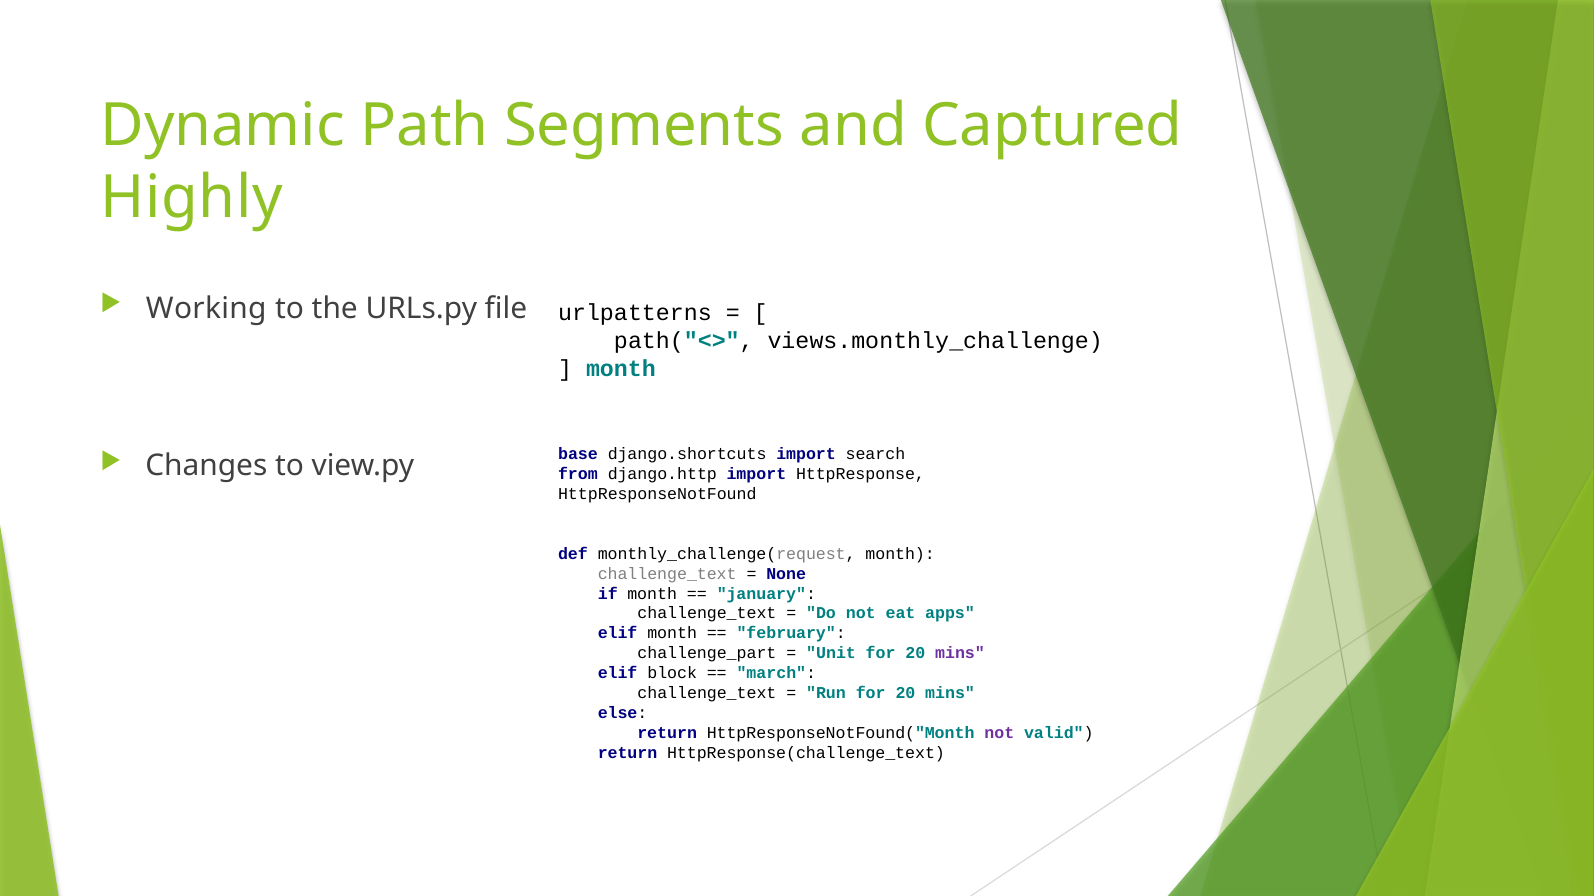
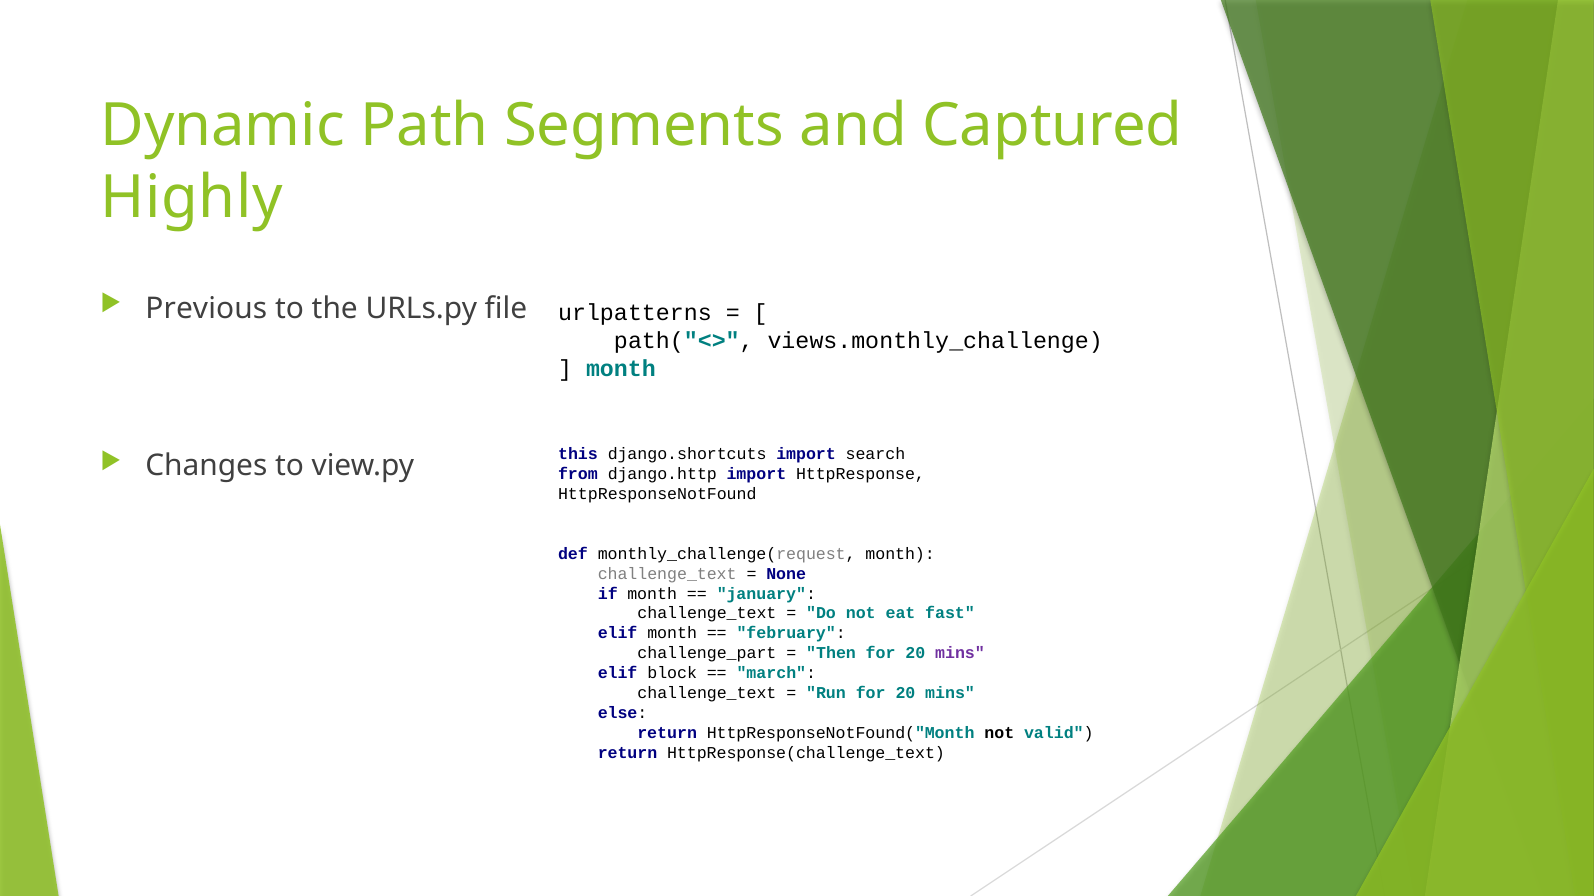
Working: Working -> Previous (206, 308)
base: base -> this (578, 454)
apps: apps -> fast (950, 614)
Unit: Unit -> Then (831, 654)
not colour: purple -> black (999, 734)
